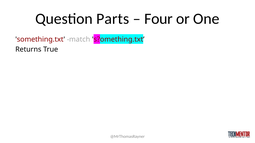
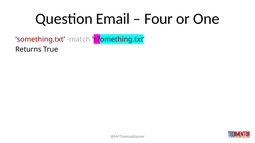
Parts: Parts -> Email (113, 19)
